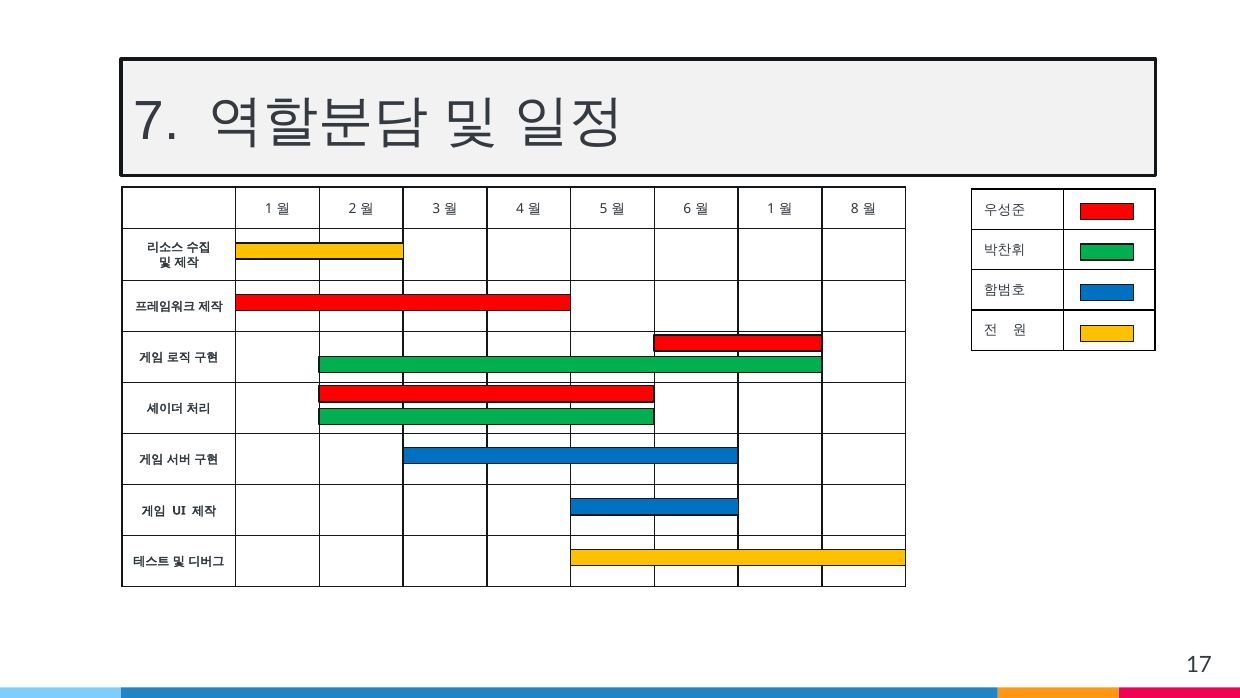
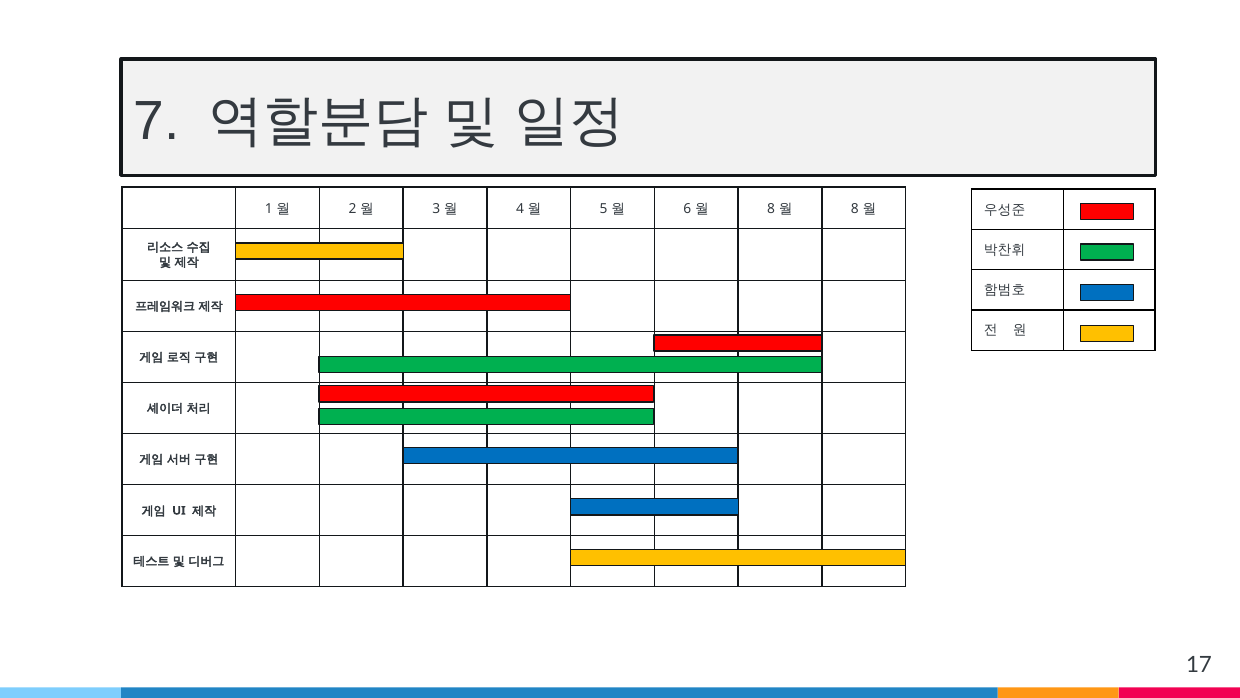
1: 1 -> 8 (771, 208)
